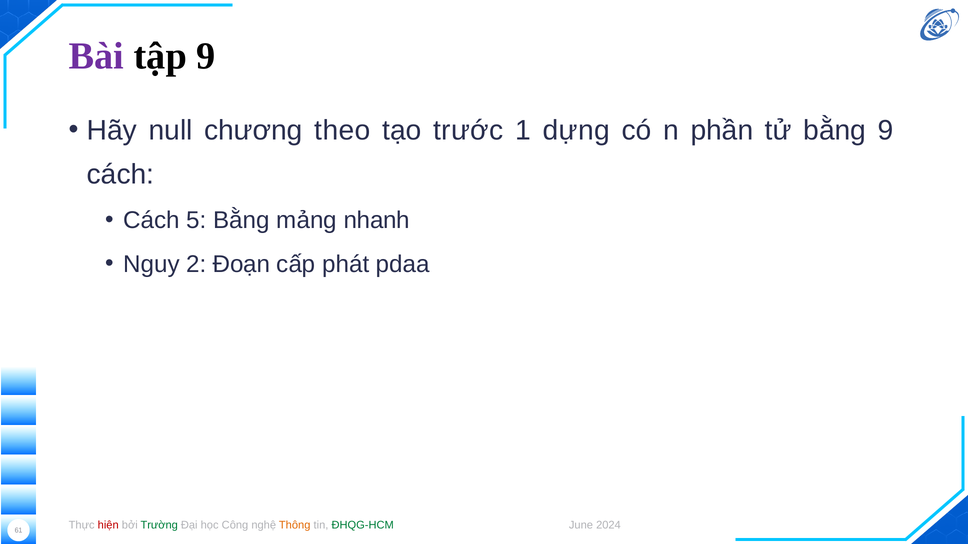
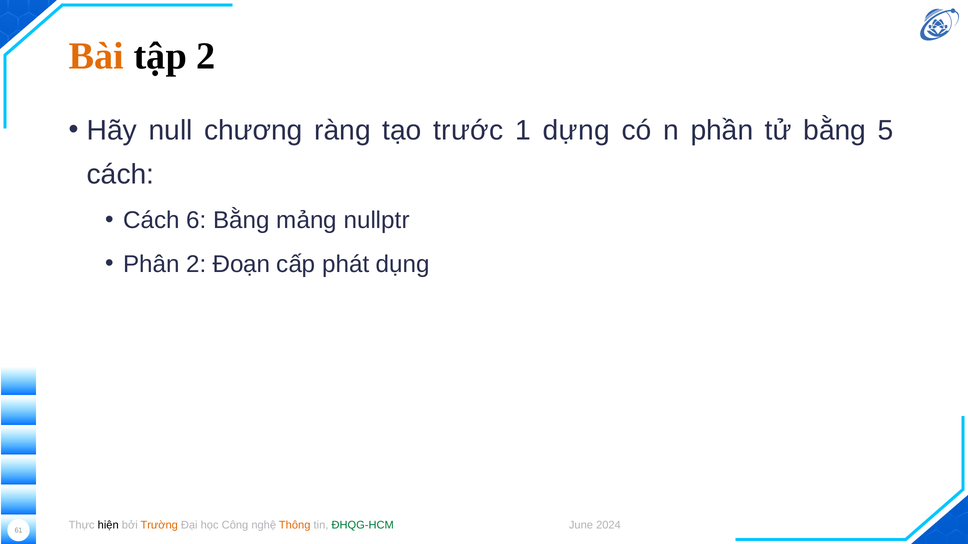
Bài colour: purple -> orange (96, 56)
tập 9: 9 -> 2 (206, 56)
theo: theo -> ràng (343, 131)
bằng 9: 9 -> 5 (886, 131)
5: 5 -> 6 (196, 221)
nhanh: nhanh -> nullptr (377, 221)
Nguy: Nguy -> Phân (151, 264)
pdaa: pdaa -> dụng (403, 264)
hiện colour: red -> black (108, 525)
Trường colour: green -> orange (159, 525)
